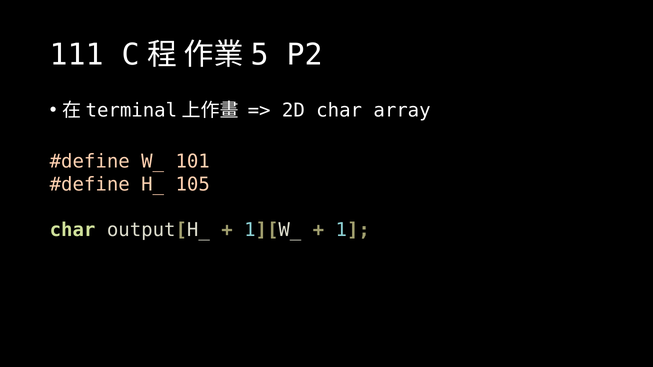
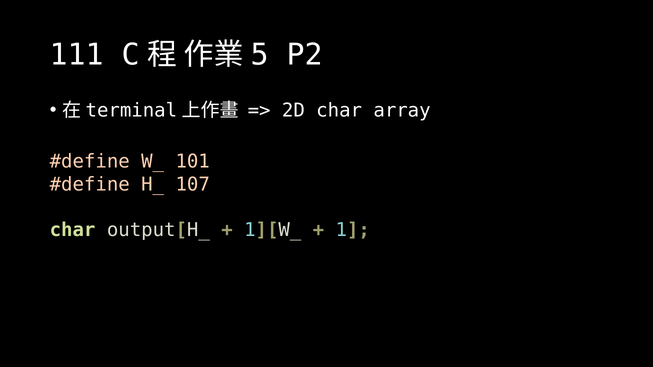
105: 105 -> 107 (193, 185)
